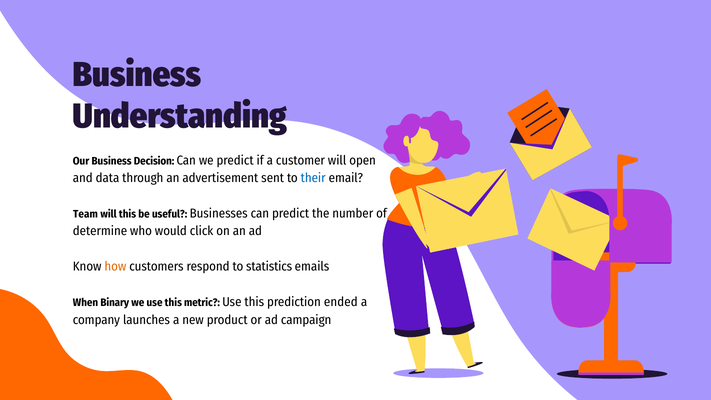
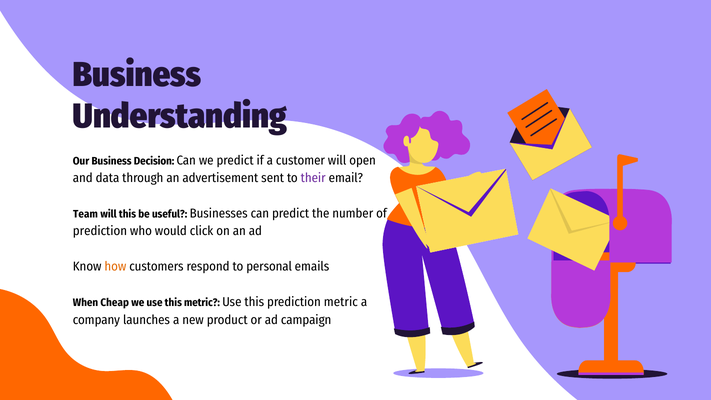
their colour: blue -> purple (313, 178)
determine: determine -> prediction (100, 231)
statistics: statistics -> personal (269, 267)
Binary: Binary -> Cheap (115, 303)
prediction ended: ended -> metric (341, 302)
